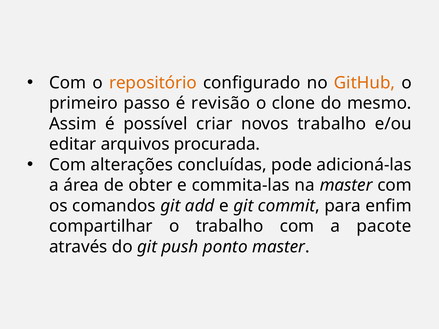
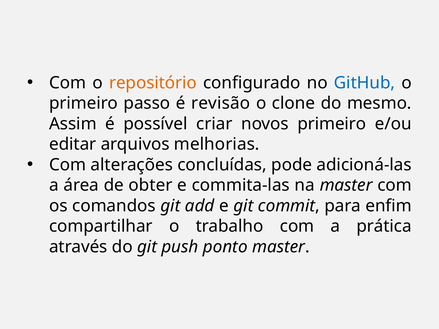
GitHub colour: orange -> blue (364, 83)
novos trabalho: trabalho -> primeiro (332, 124)
procurada: procurada -> melhorias (217, 144)
pacote: pacote -> prática (384, 226)
